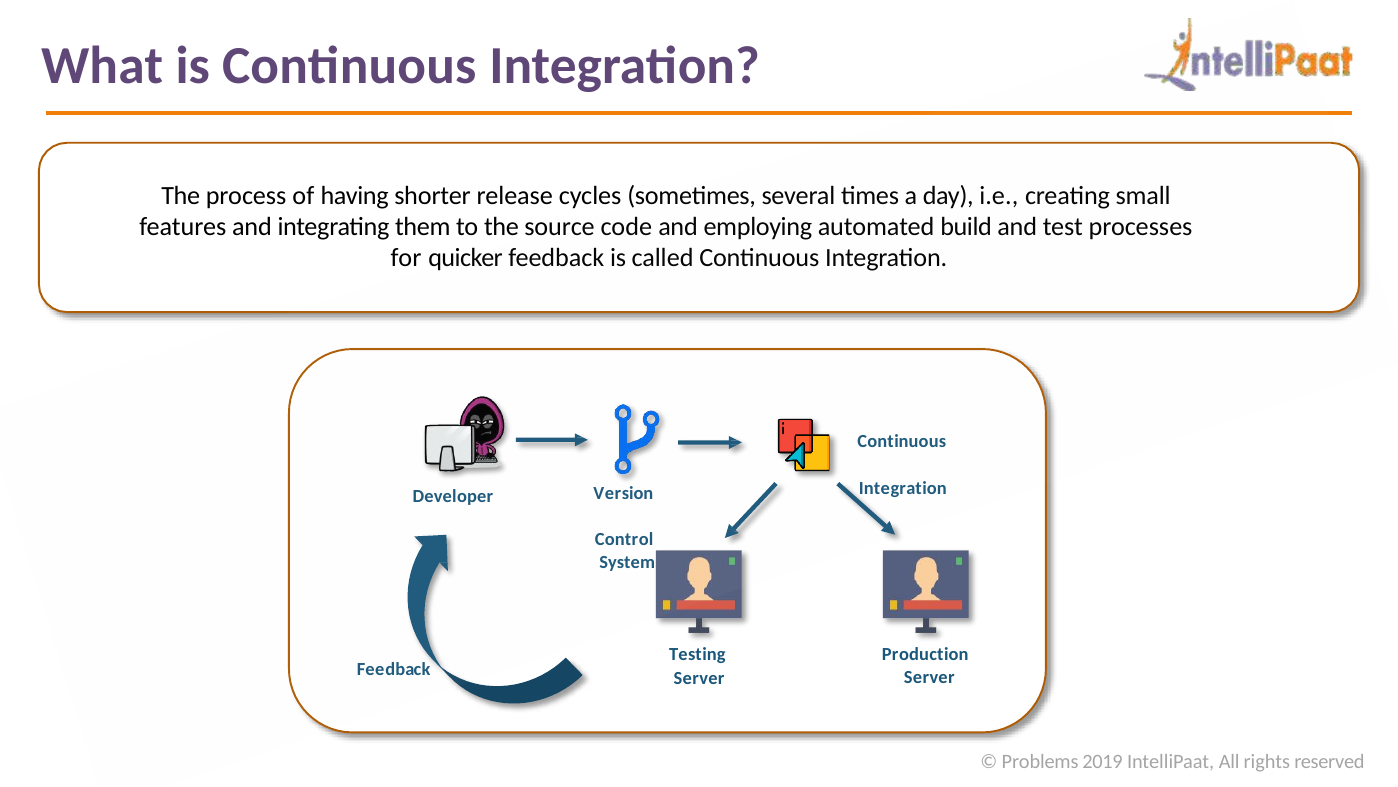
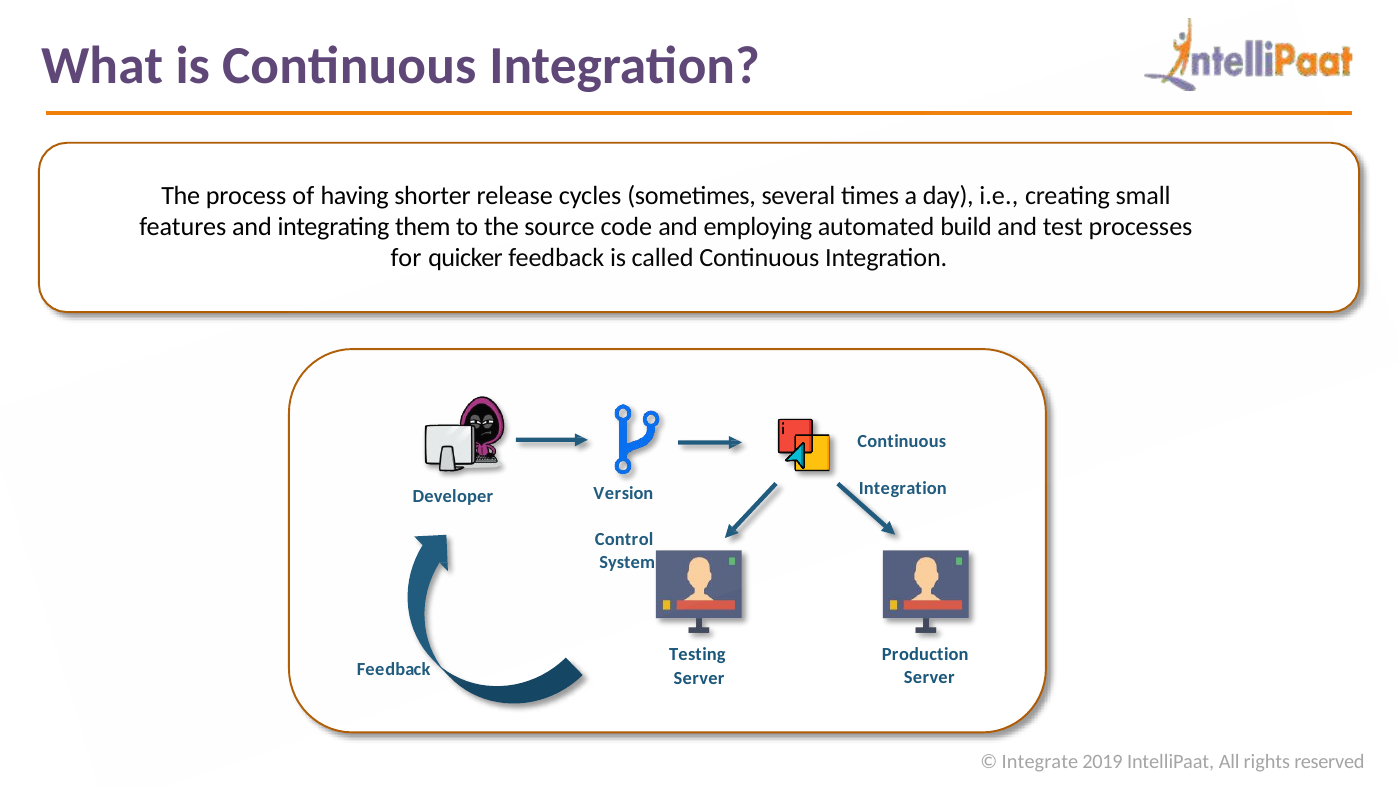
Problems: Problems -> Integrate (1040, 761)
